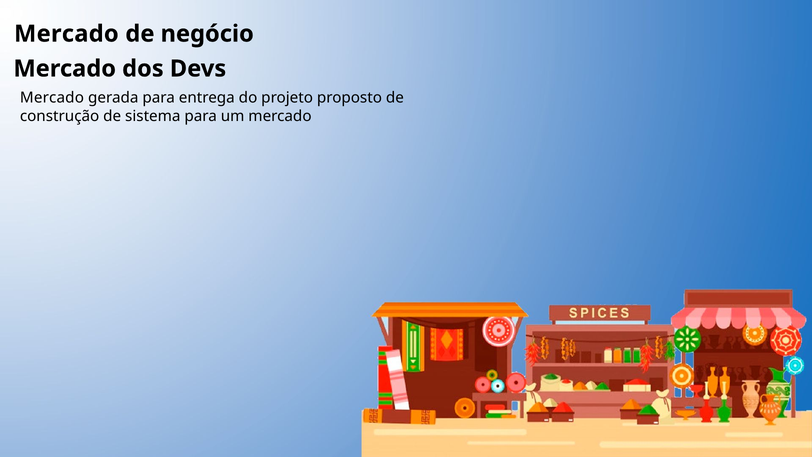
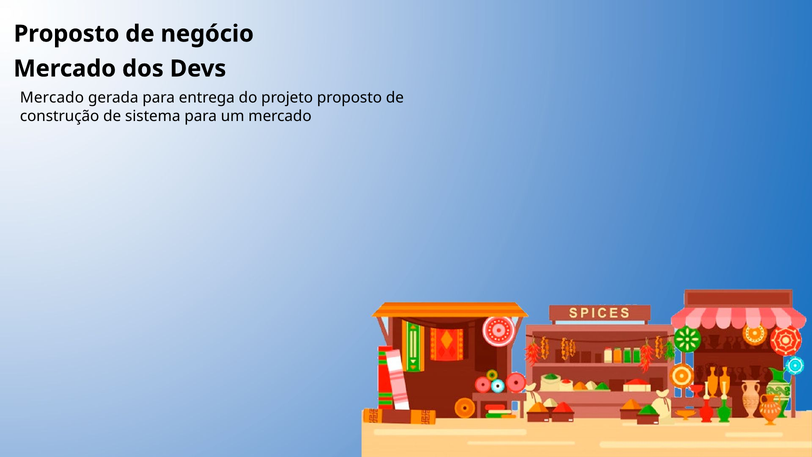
Mercado: Mercado -> Proposto (67, 34)
